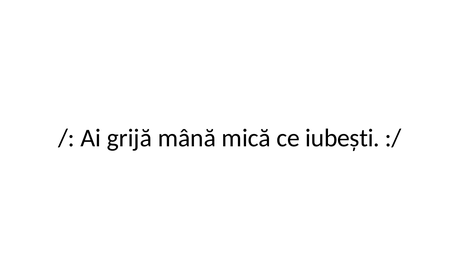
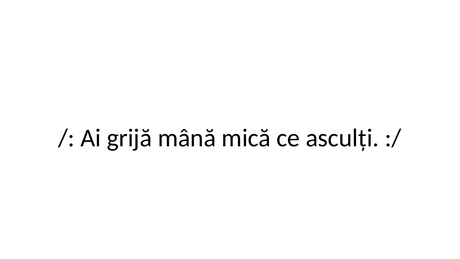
iubești: iubești -> asculți (342, 138)
